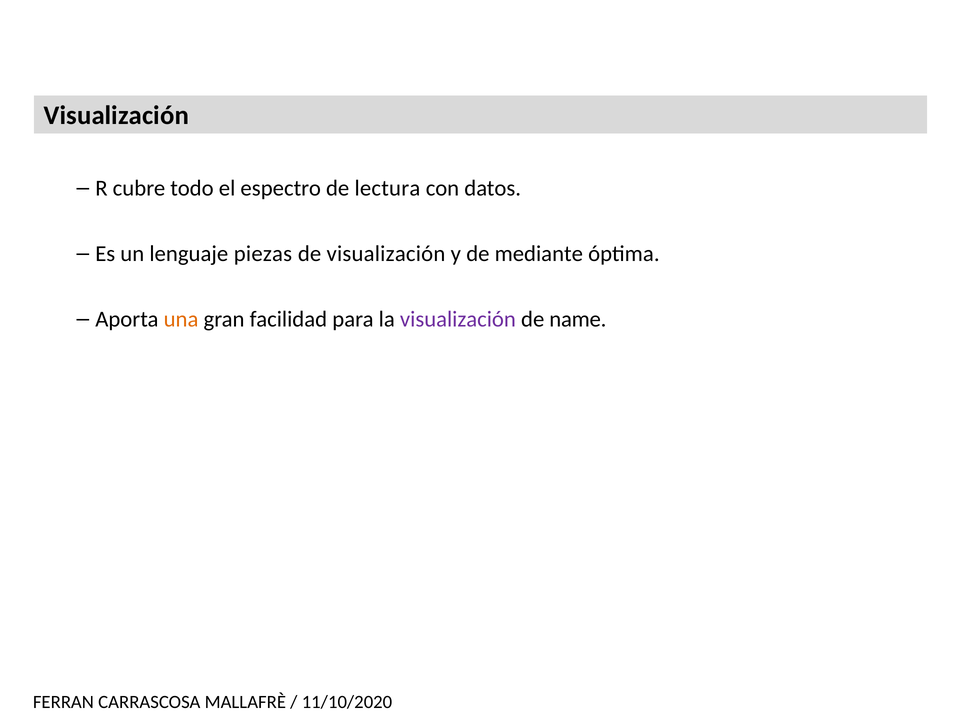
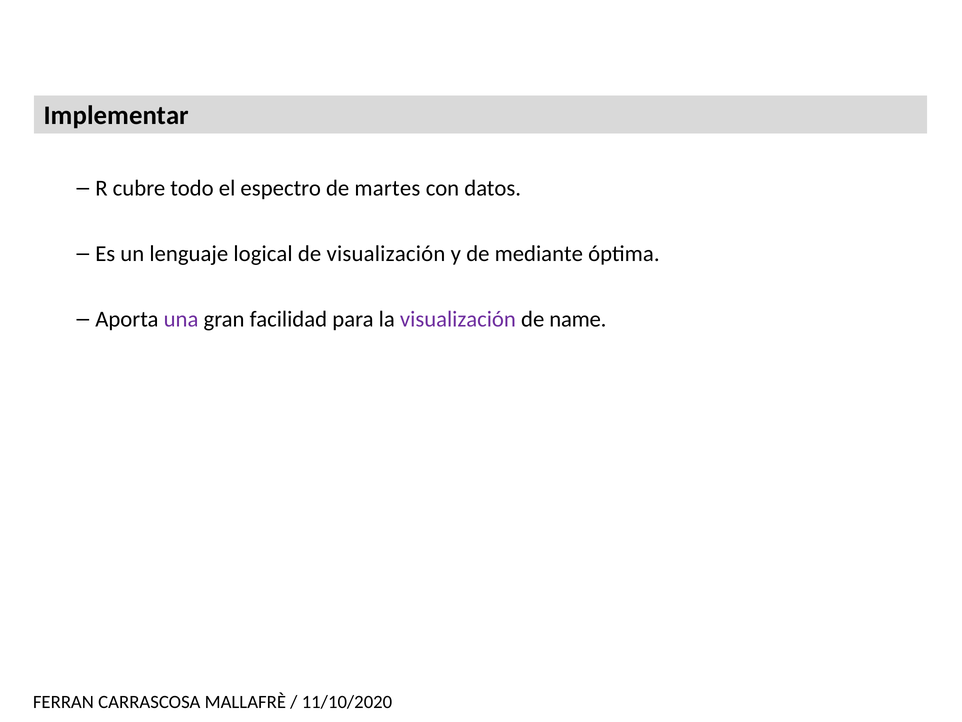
Visualización: Visualización -> Implementar (116, 115)
lectura: lectura -> martes (387, 188)
piezas: piezas -> logical (263, 254)
una colour: orange -> purple (181, 319)
